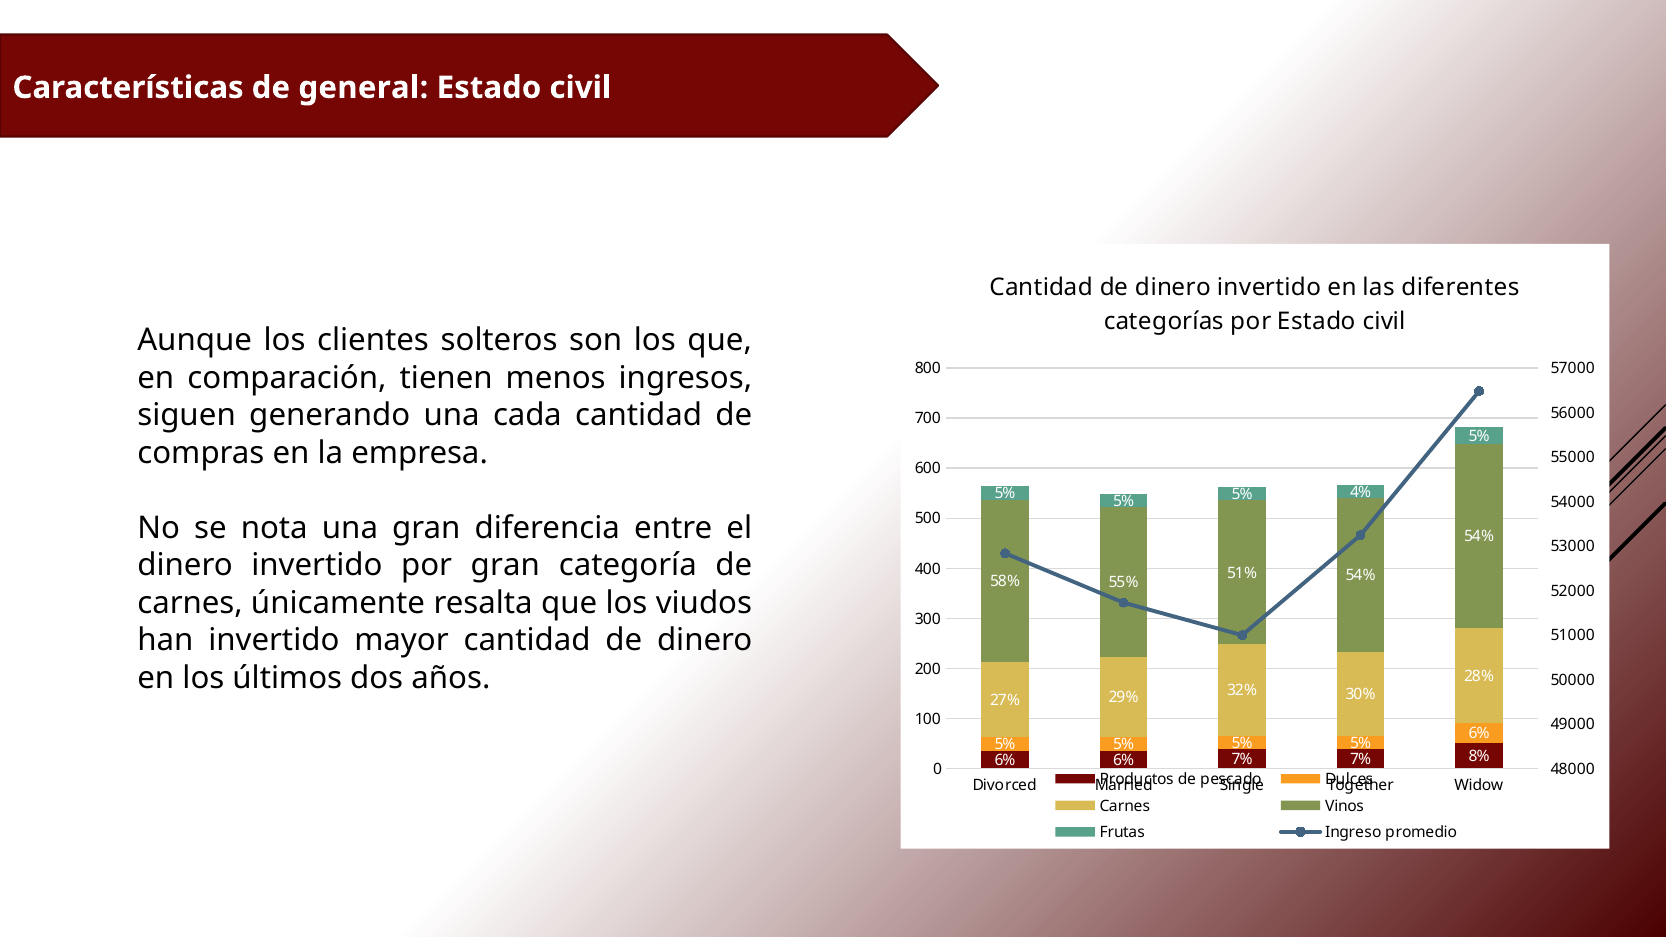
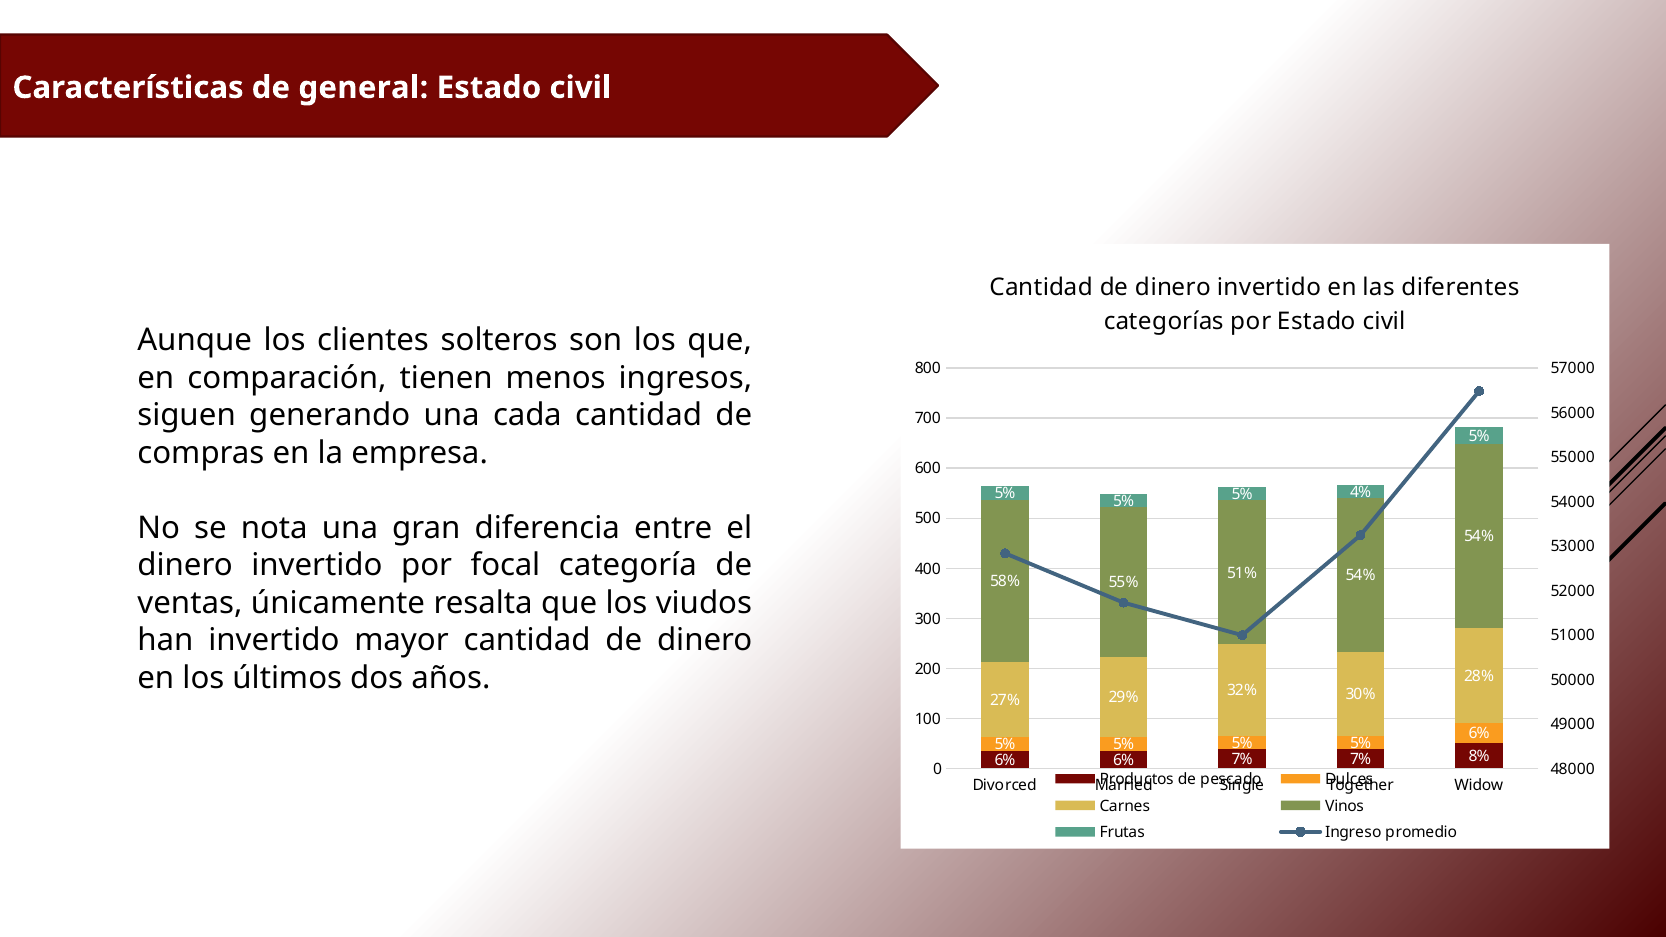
por gran: gran -> focal (506, 565)
carnes: carnes -> ventas (190, 603)
